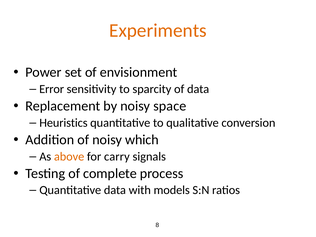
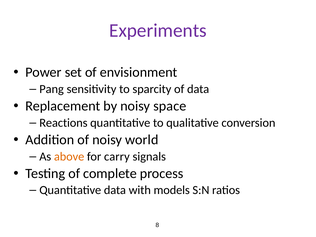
Experiments colour: orange -> purple (158, 31)
Error: Error -> Pang (52, 89)
Heuristics: Heuristics -> Reactions (63, 123)
which: which -> world (142, 140)
